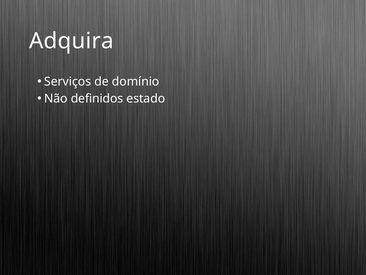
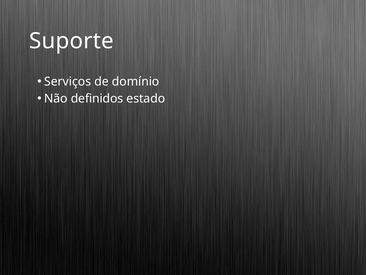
Adquira: Adquira -> Suporte (71, 41)
